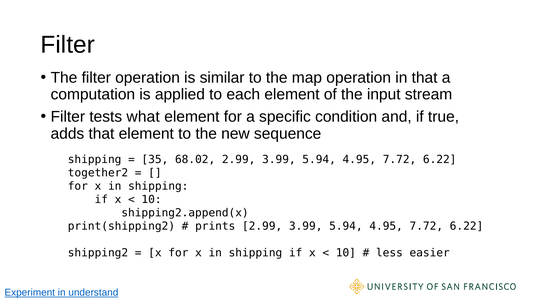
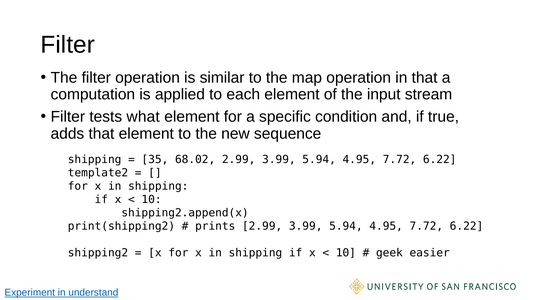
together2: together2 -> template2 (98, 173)
less: less -> geek (389, 253)
